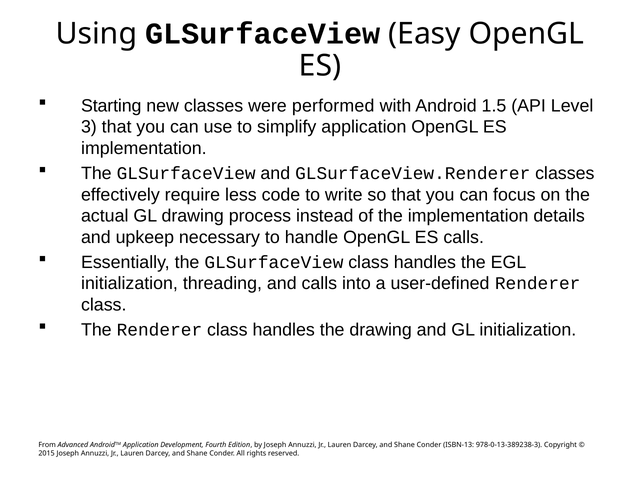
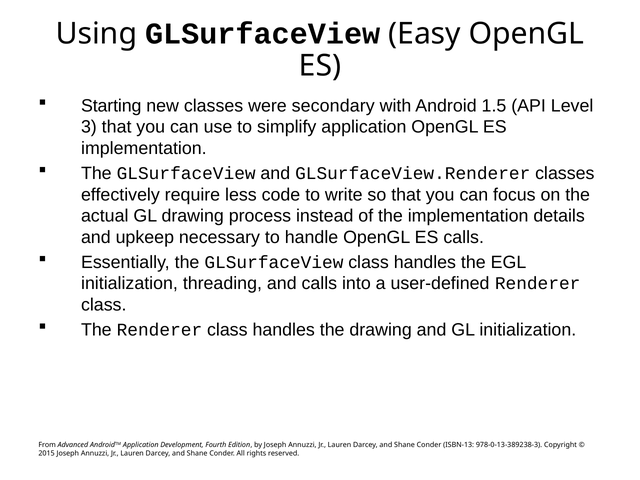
performed: performed -> secondary (333, 106)
